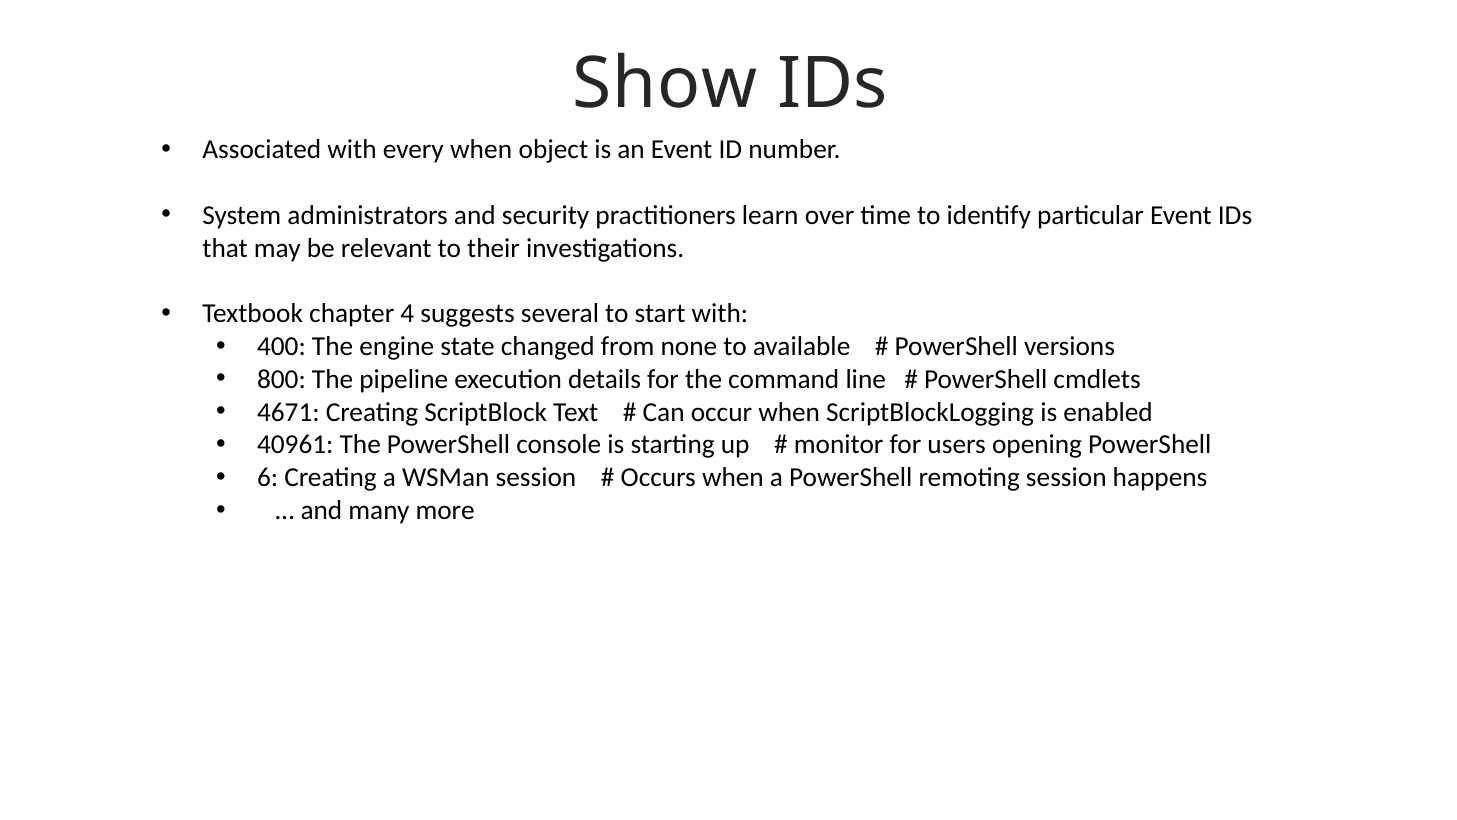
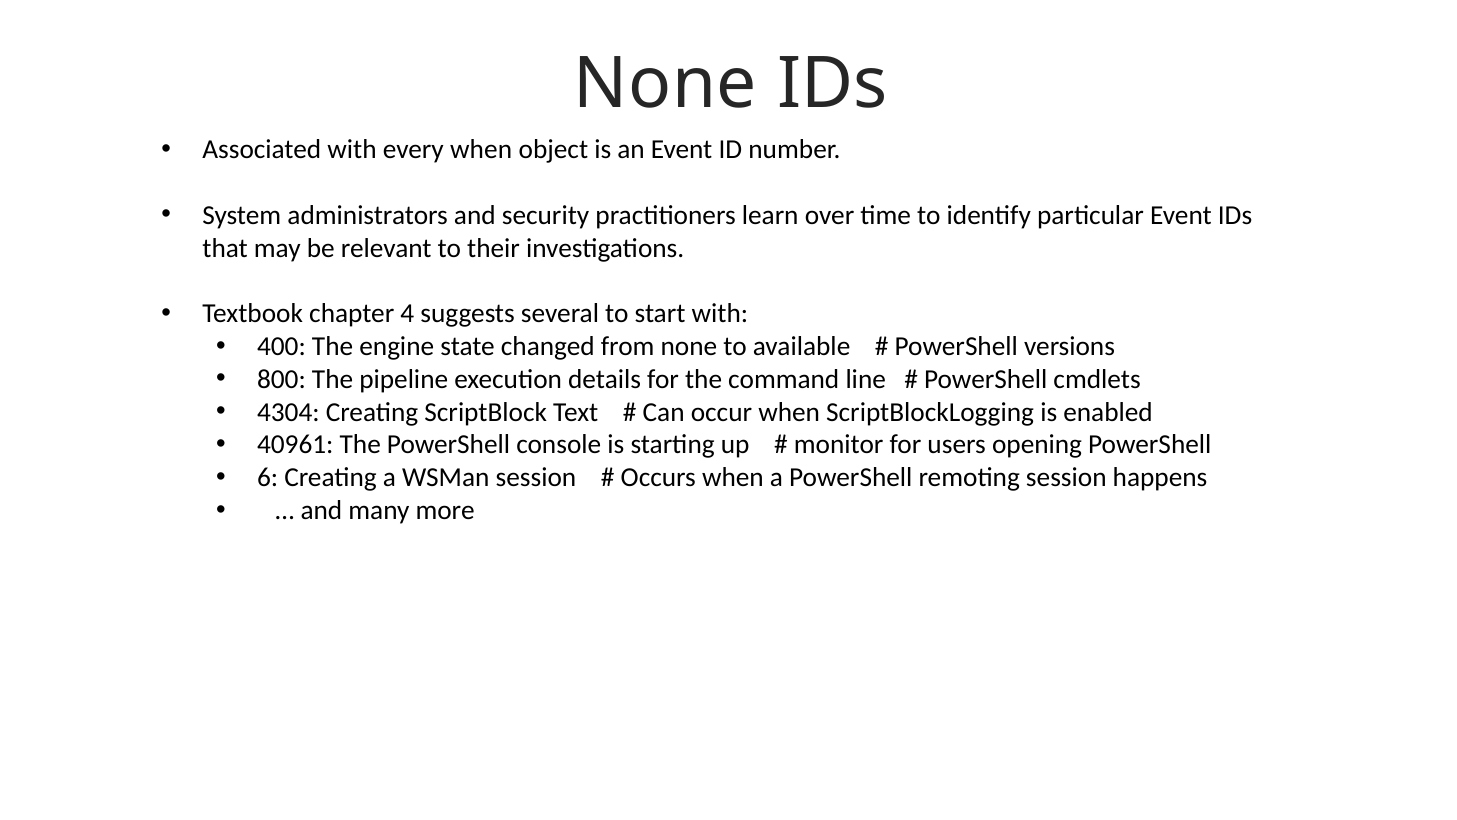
Show: Show -> None (665, 84)
4671: 4671 -> 4304 (288, 412)
